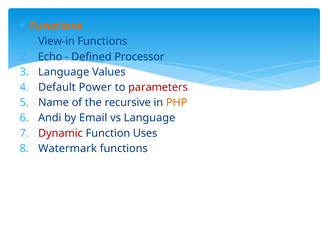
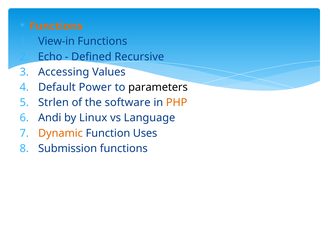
Processor: Processor -> Recursive (139, 57)
Language: Language -> Accessing (64, 72)
parameters colour: red -> black (158, 87)
Name: Name -> Strlen (53, 103)
recursive: recursive -> software (128, 103)
Email: Email -> Linux (93, 118)
Dynamic colour: red -> orange (60, 133)
Watermark: Watermark -> Submission (68, 148)
